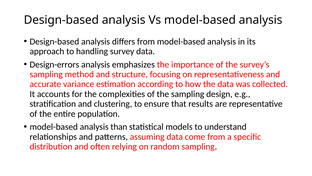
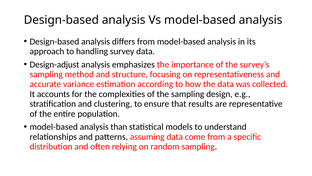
Design-errors: Design-errors -> Design-adjust (54, 64)
